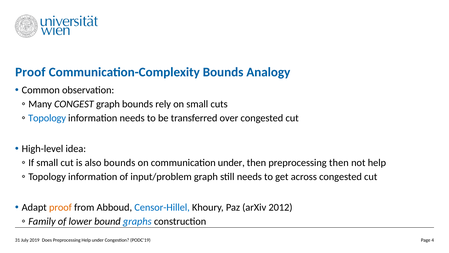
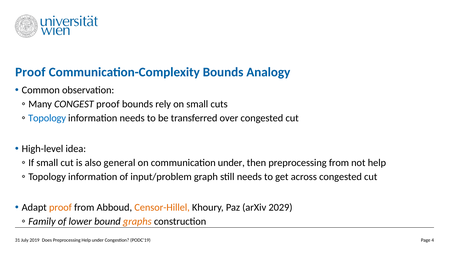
CONGEST graph: graph -> proof (108, 104)
also bounds: bounds -> general (120, 162)
preprocessing then: then -> from (339, 162)
Censor-Hillel colour: blue -> orange (162, 207)
2012: 2012 -> 2029 (280, 207)
graphs colour: blue -> orange (137, 221)
